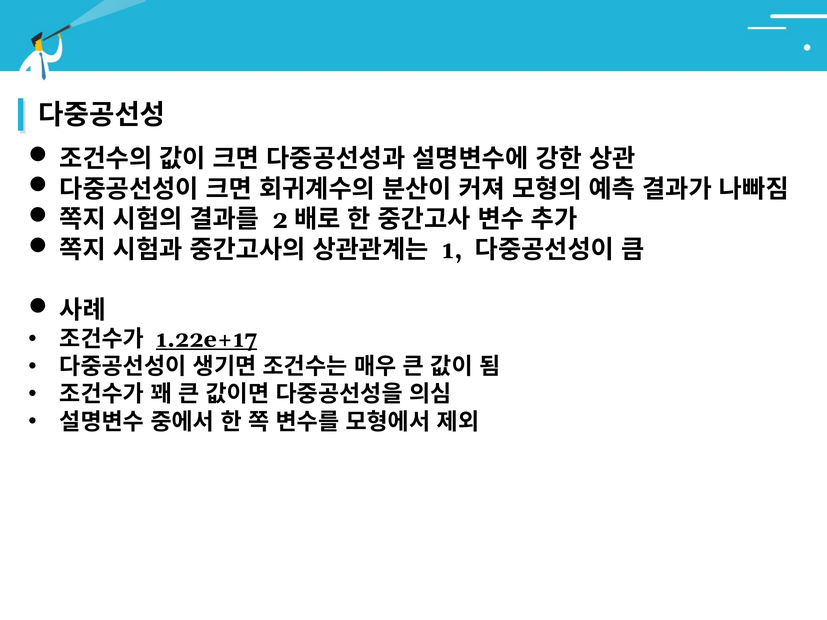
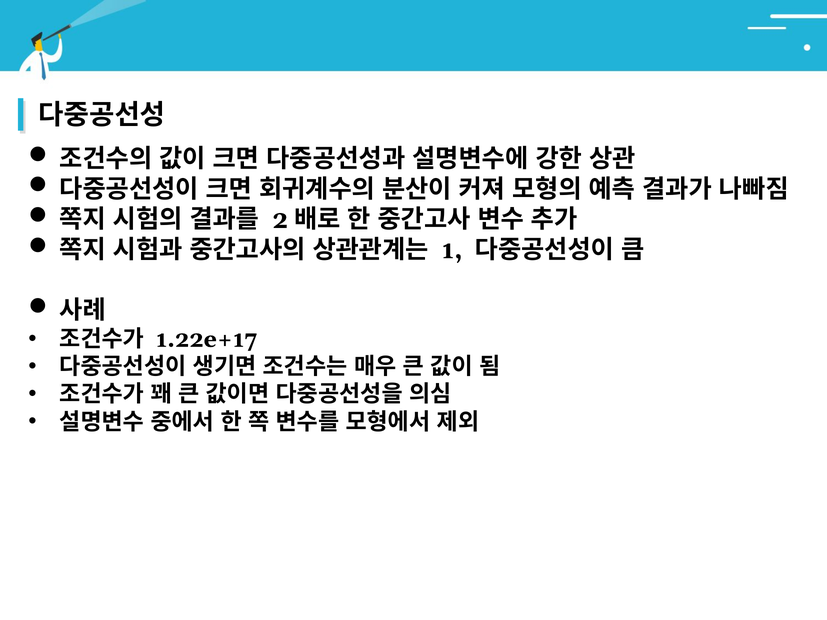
1.22e+17 underline: present -> none (207, 339)
